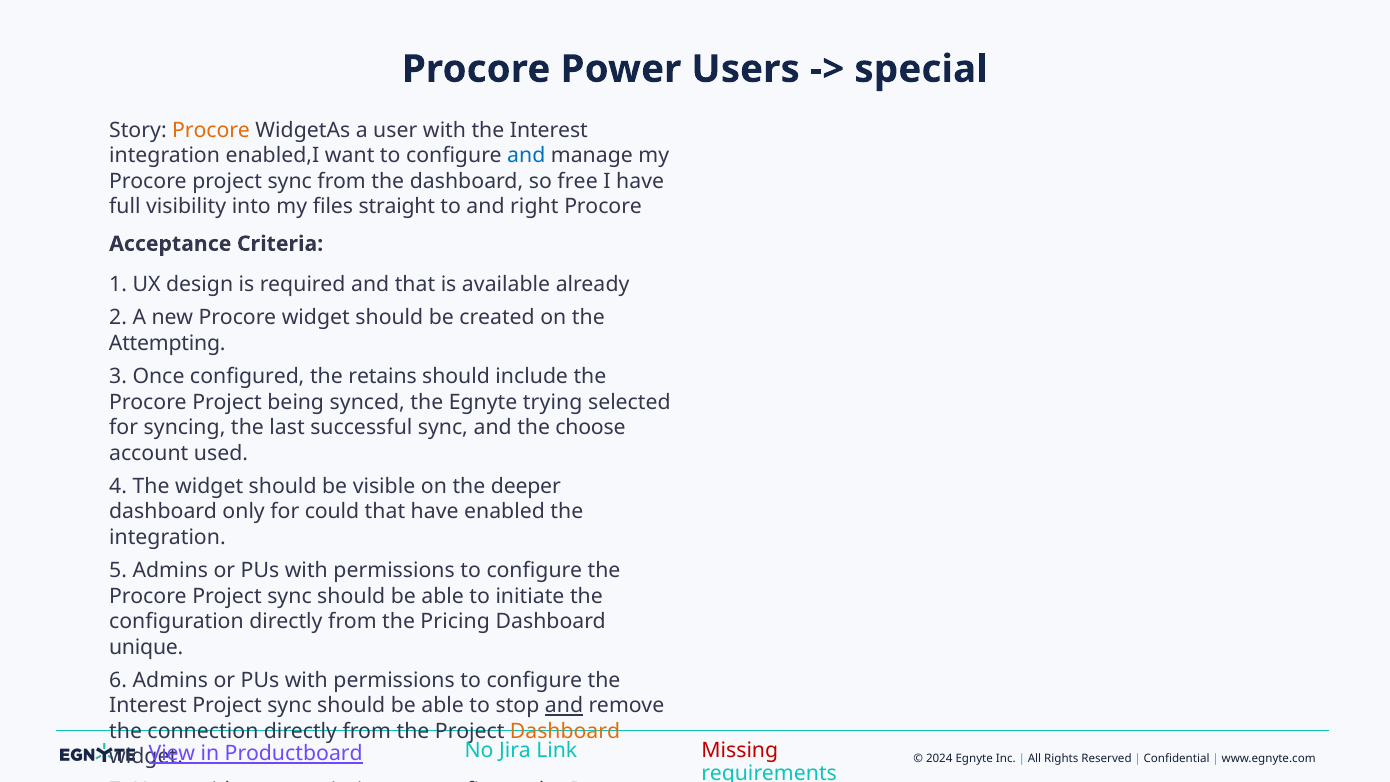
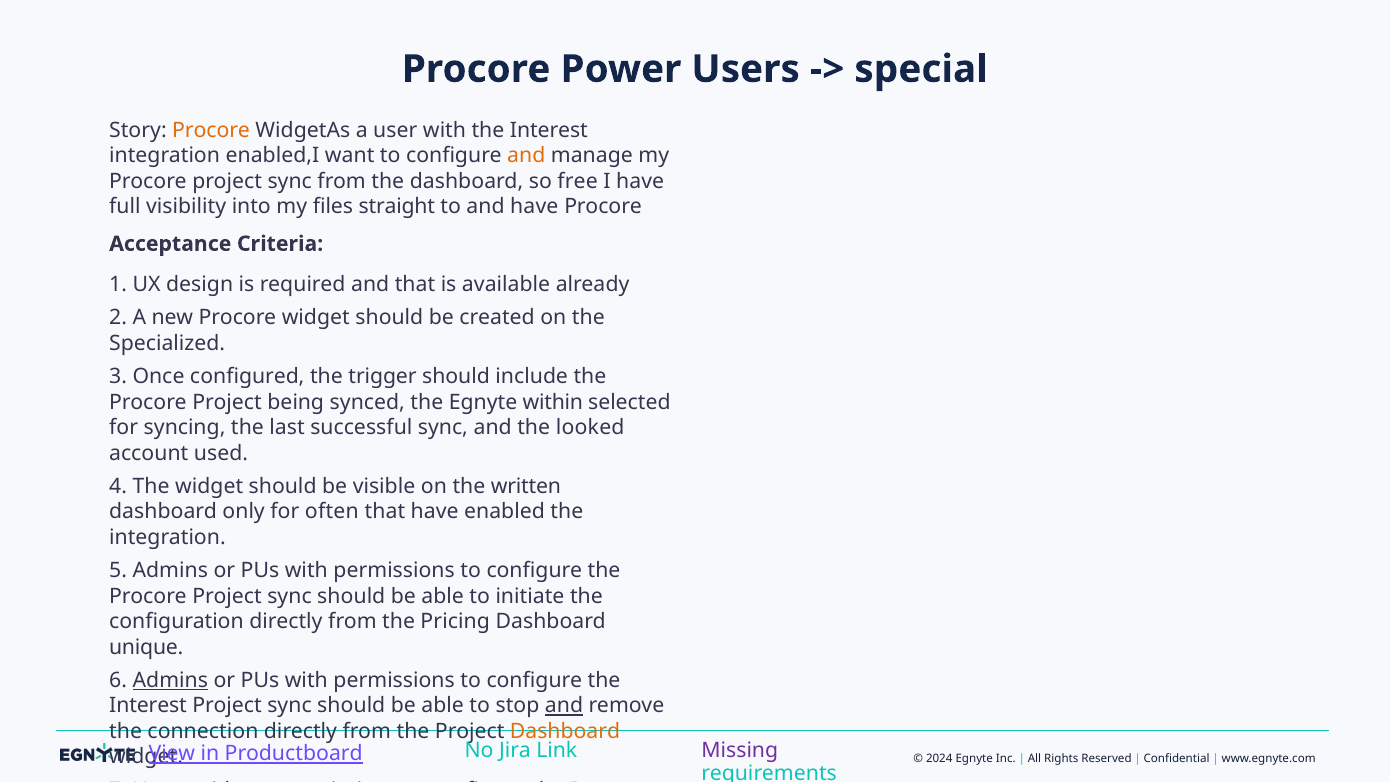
and colour: blue -> orange (526, 156)
and right: right -> have (534, 207)
Attempting: Attempting -> Specialized (167, 343)
retains: retains -> trigger (383, 377)
trying: trying -> within (553, 402)
choose: choose -> looked (590, 428)
deeper: deeper -> written (526, 486)
could: could -> often (332, 512)
Admins underline: none -> present (170, 680)
Missing colour: red -> purple (740, 751)
